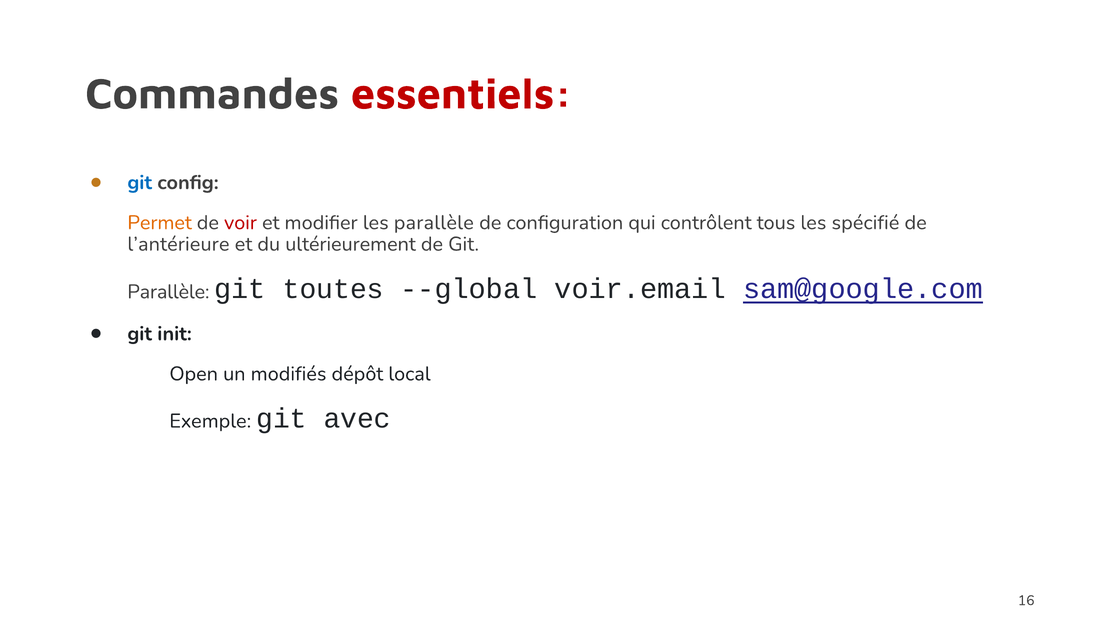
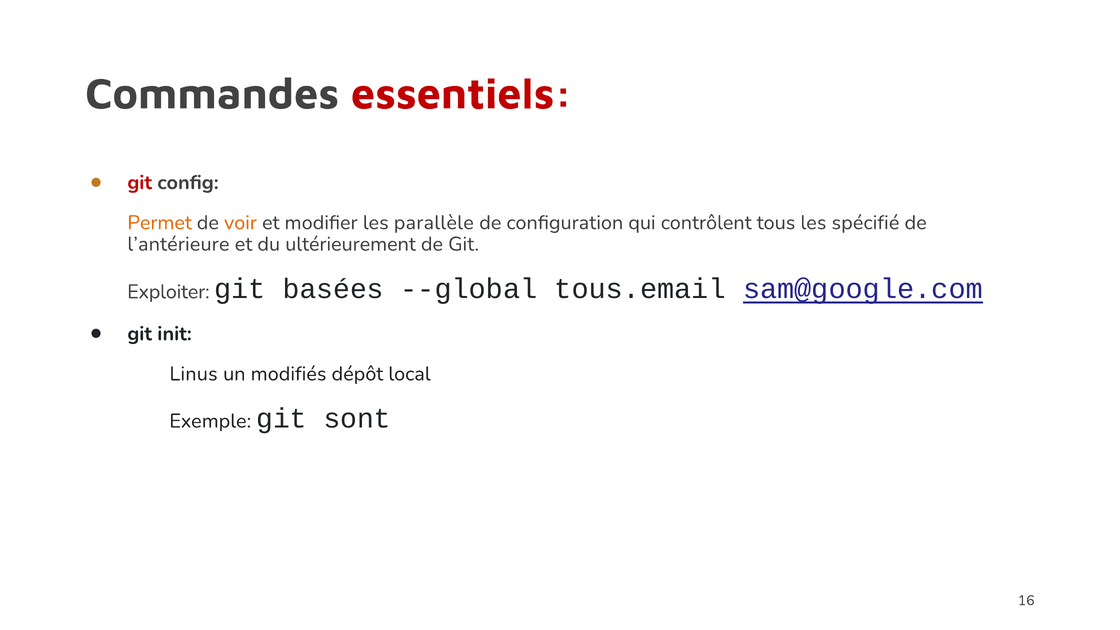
git colour: blue -> red (140, 183)
voir colour: red -> orange (240, 223)
Parallèle: Parallèle -> Exploiter (168, 292)
toutes: toutes -> basées (333, 289)
voir.email: voir.email -> tous.email (640, 289)
Open: Open -> Linus (194, 374)
avec: avec -> sont (357, 418)
